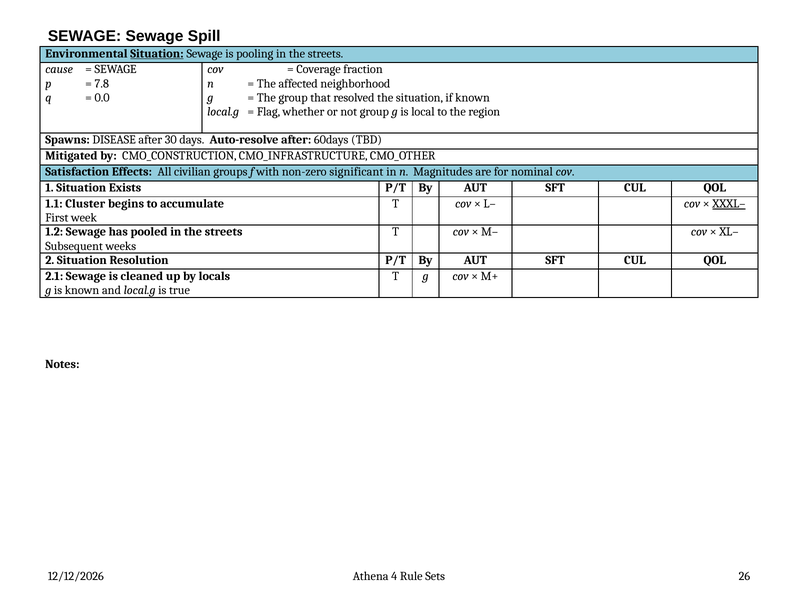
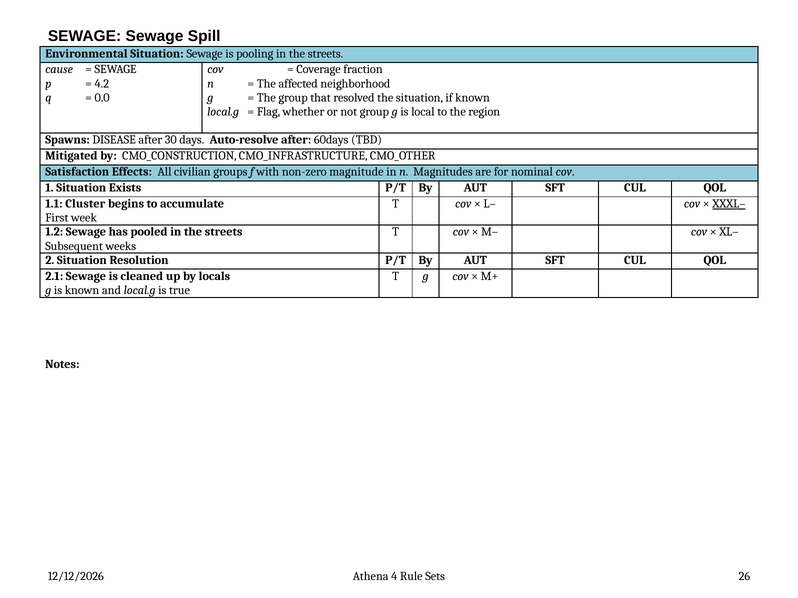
Situation underline: present -> none (157, 54)
7.8: 7.8 -> 4.2 (102, 84)
significant: significant -> magnitude (356, 172)
